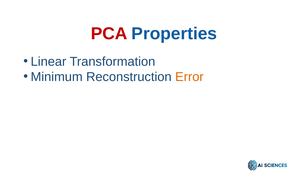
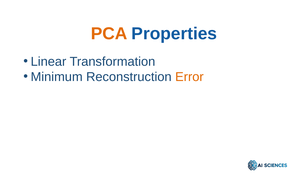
PCA colour: red -> orange (109, 34)
